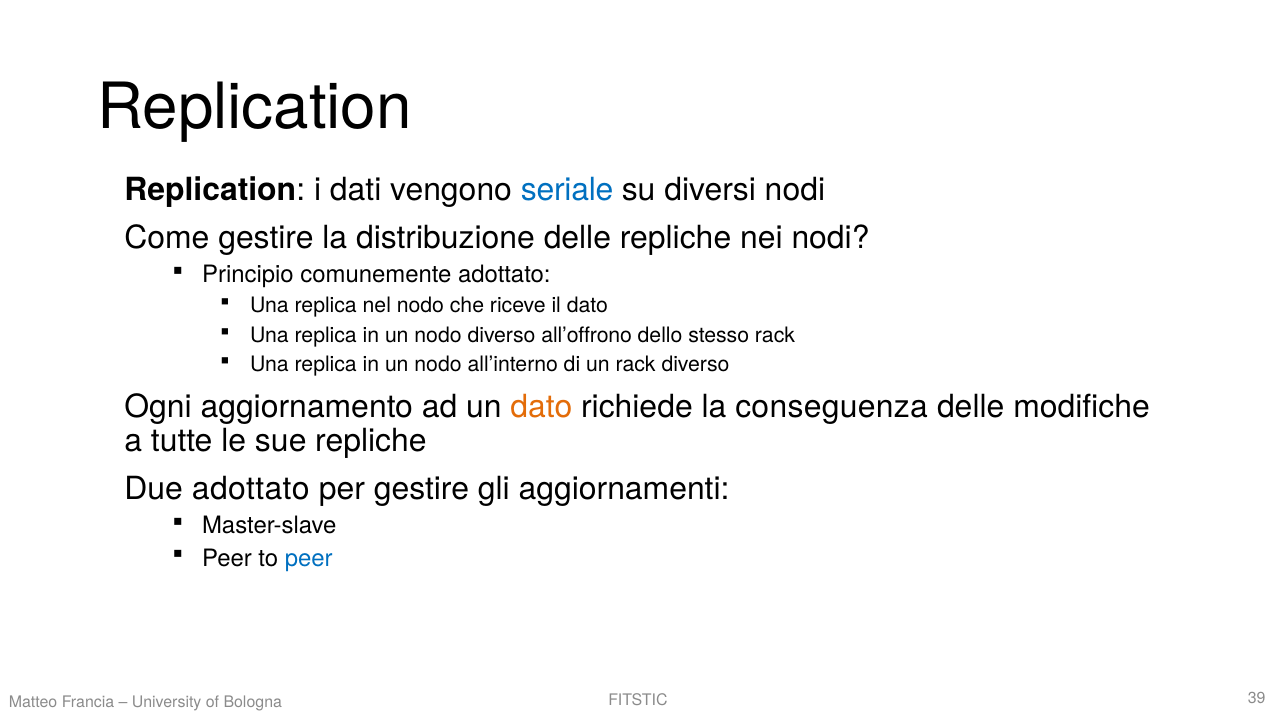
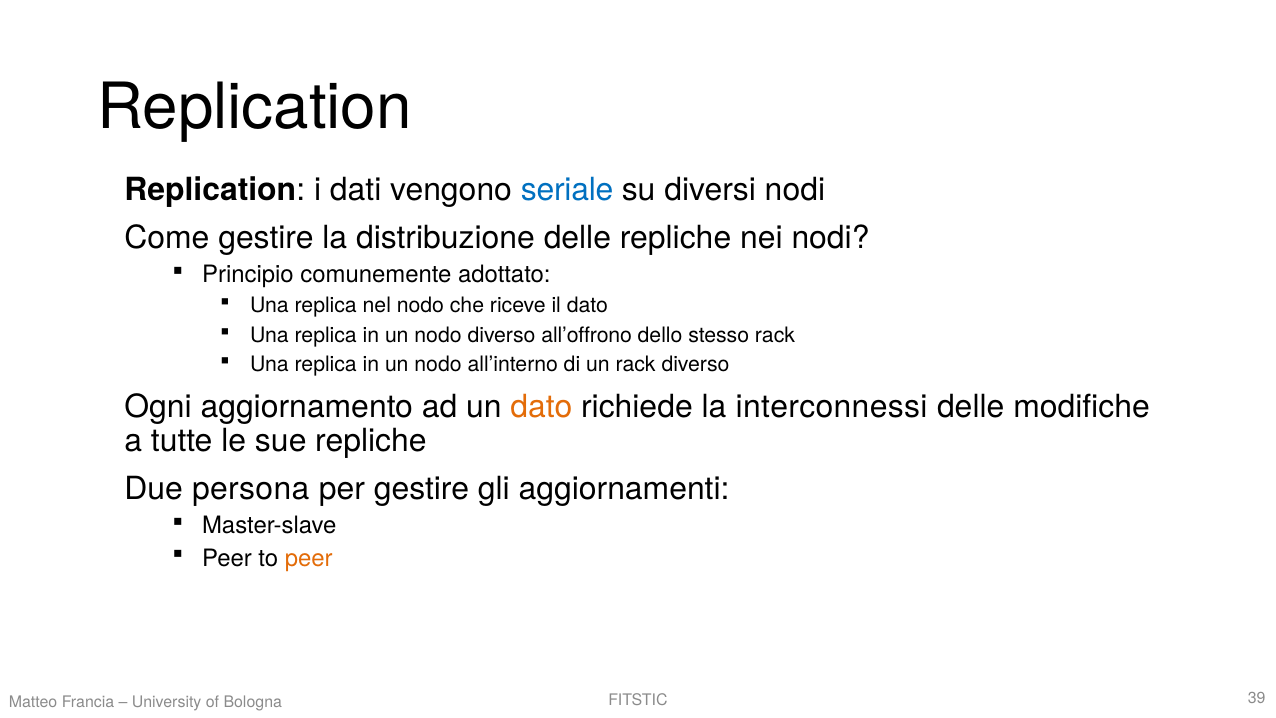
conseguenza: conseguenza -> interconnessi (832, 407)
Due adottato: adottato -> persona (251, 489)
peer colour: blue -> orange (309, 558)
